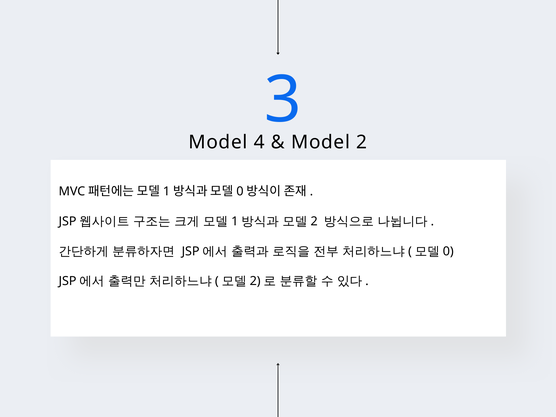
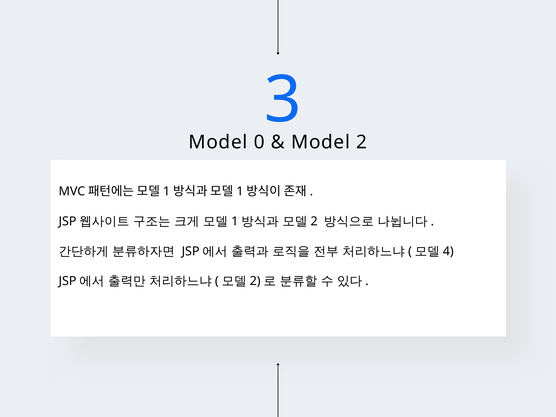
4: 4 -> 0 (259, 142)
0: 0 -> 1 (240, 191)
0: 0 -> 4 (448, 251)
